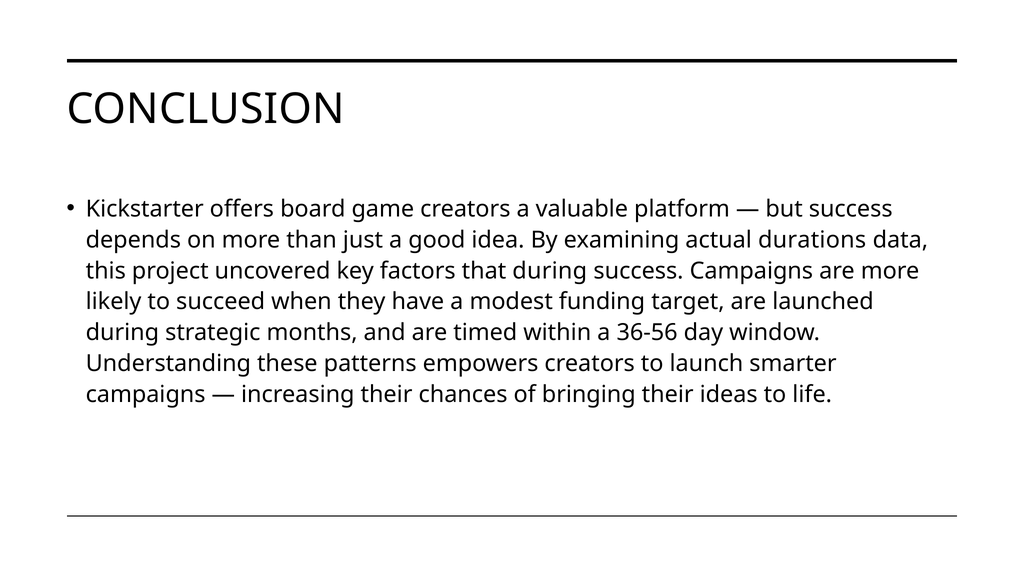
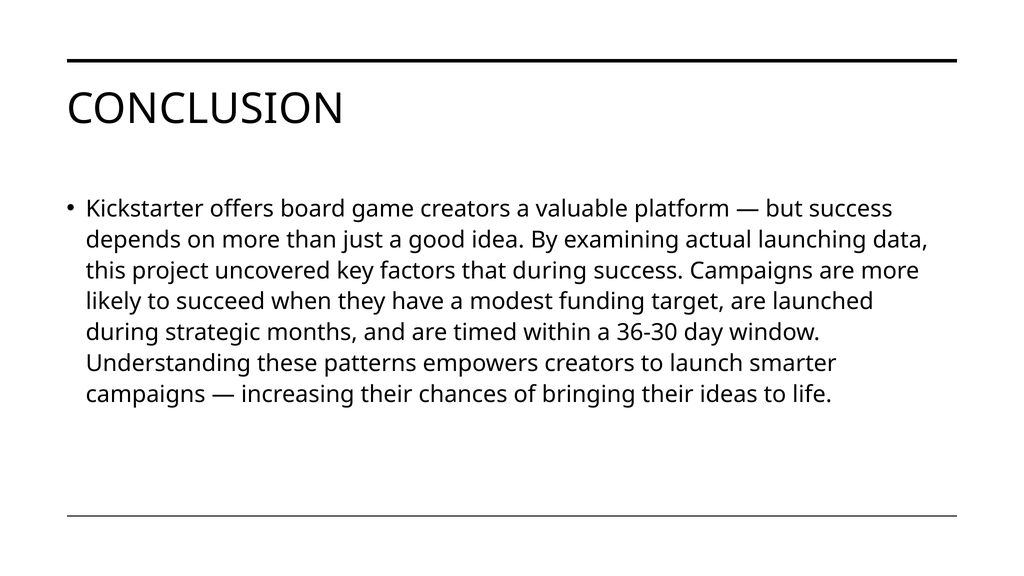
durations: durations -> launching (812, 240)
36-56: 36-56 -> 36-30 (647, 333)
